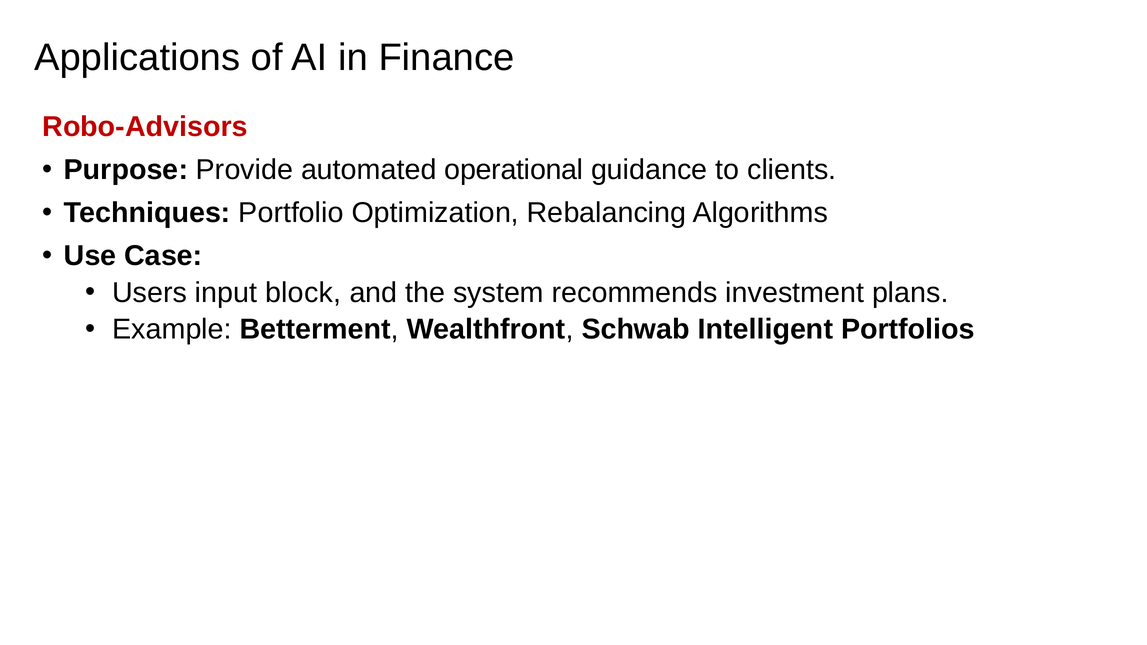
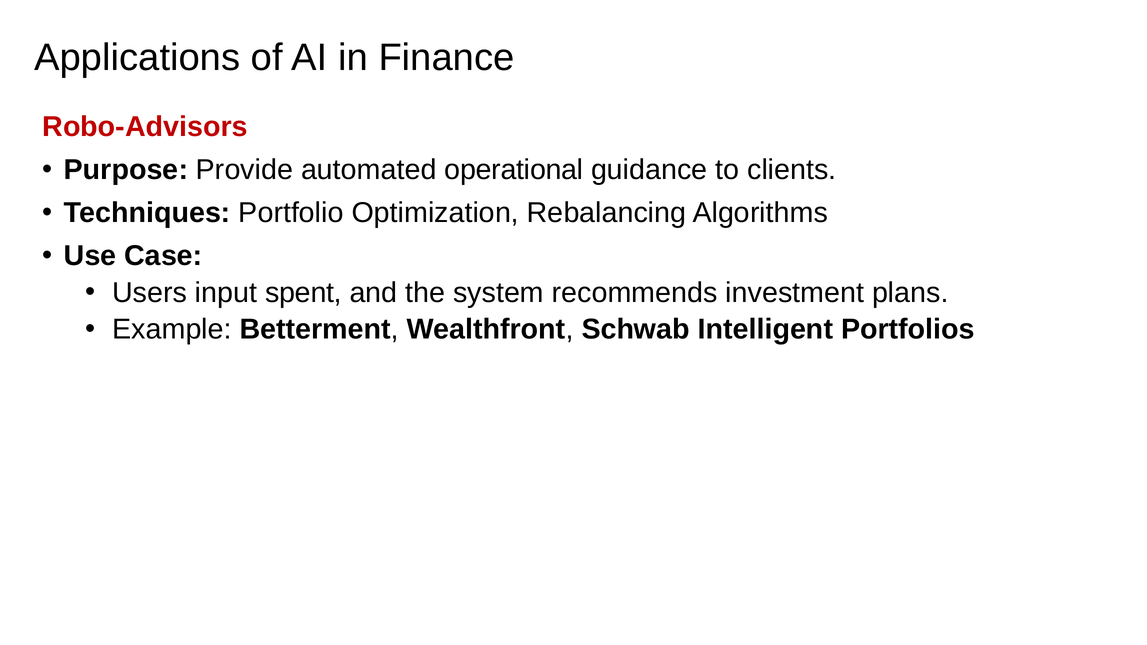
block: block -> spent (303, 293)
